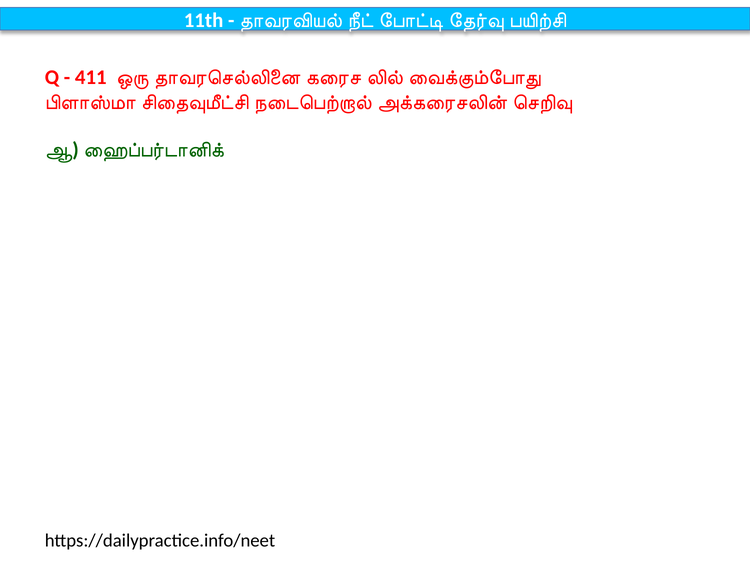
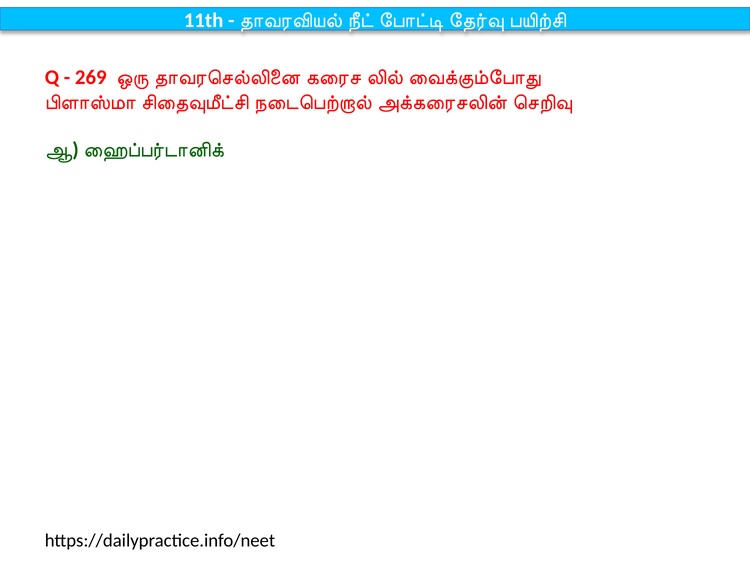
411: 411 -> 269 (91, 78)
